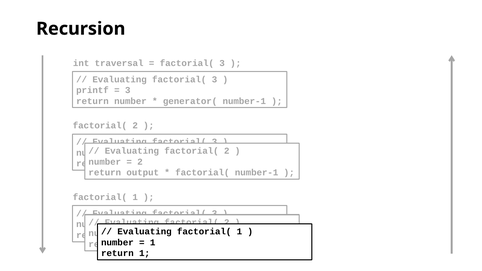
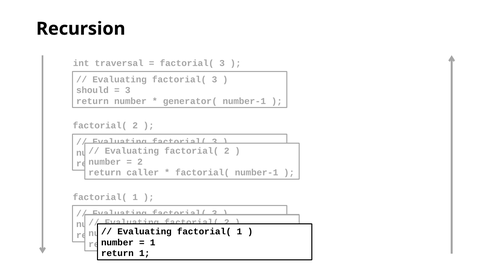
printf: printf -> should (92, 90)
output: output -> caller (143, 173)
